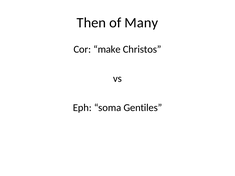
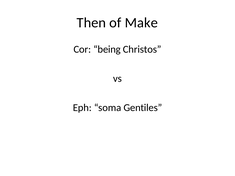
Many: Many -> Make (141, 23)
make: make -> being (107, 49)
